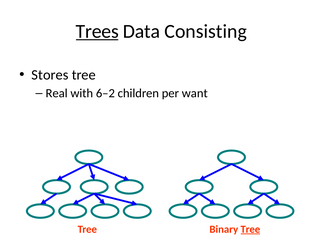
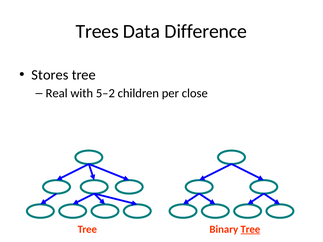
Trees underline: present -> none (97, 31)
Consisting: Consisting -> Difference (206, 31)
6–2: 6–2 -> 5–2 (105, 93)
want: want -> close (195, 93)
